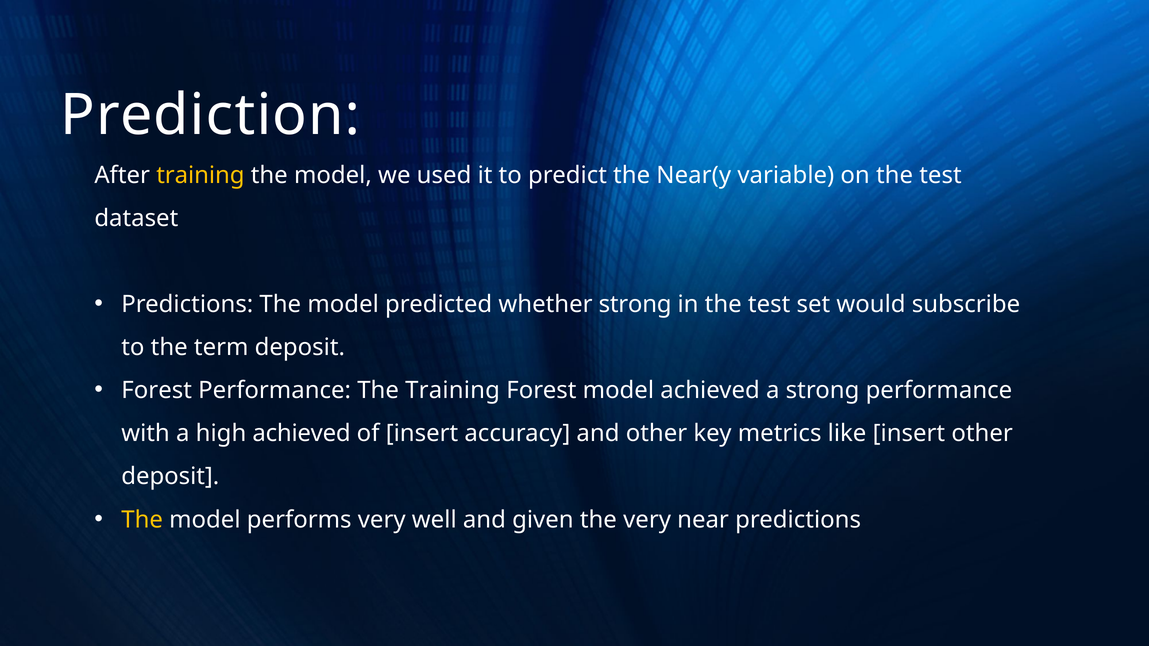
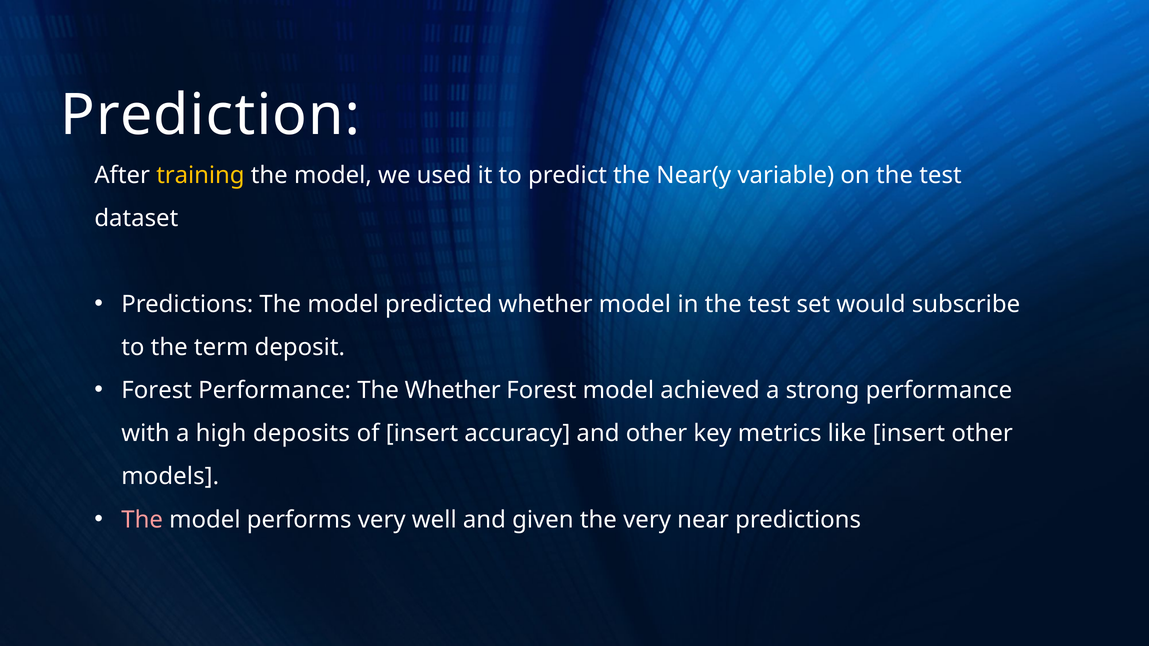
whether strong: strong -> model (635, 305)
The Training: Training -> Whether (453, 391)
high achieved: achieved -> deposits (301, 434)
deposit: deposit -> models (170, 477)
The colour: yellow -> pink (142, 520)
